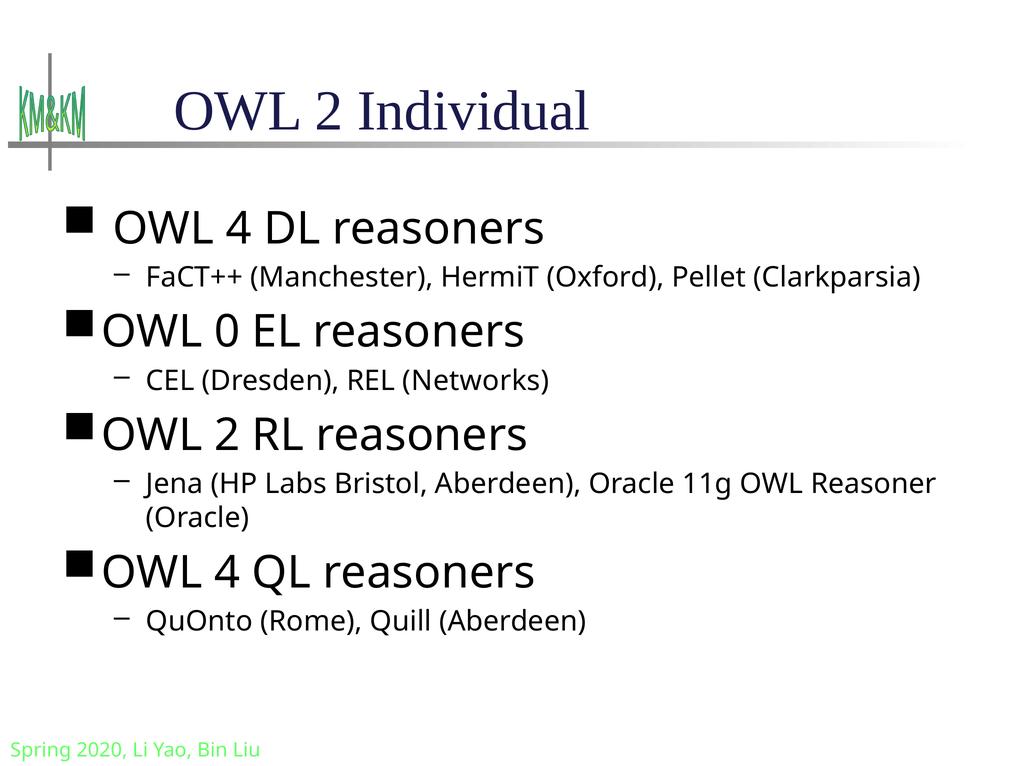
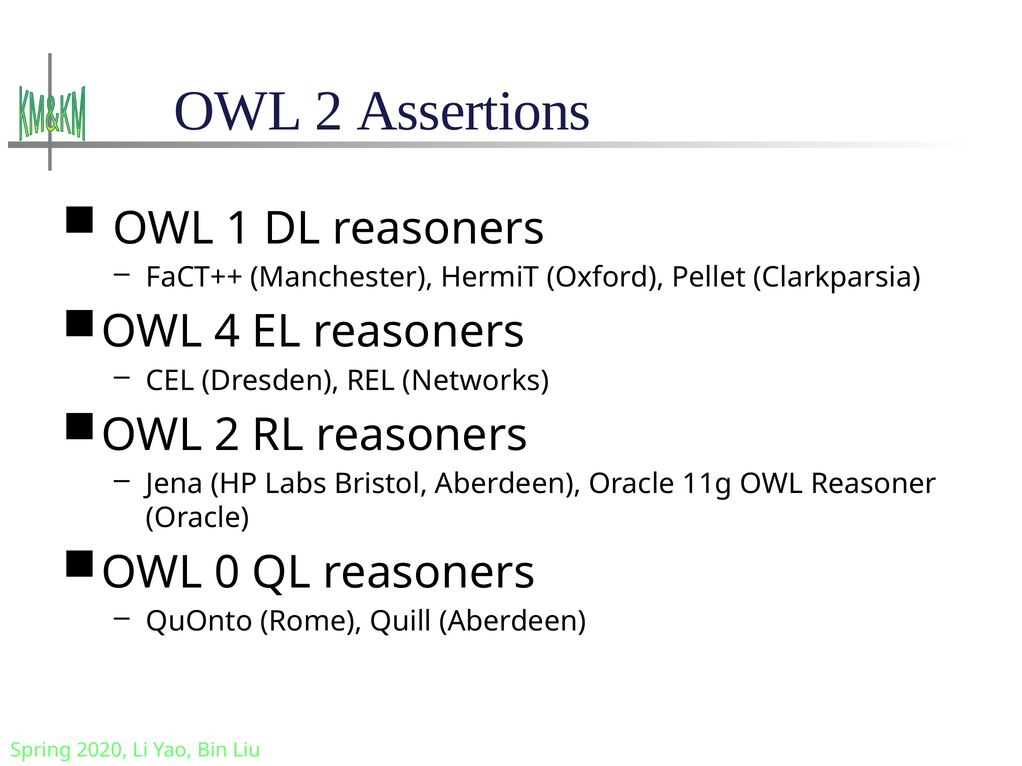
Individual: Individual -> Assertions (474, 111)
4: 4 -> 1 (239, 229)
0: 0 -> 4 (227, 332)
4: 4 -> 0 (227, 573)
